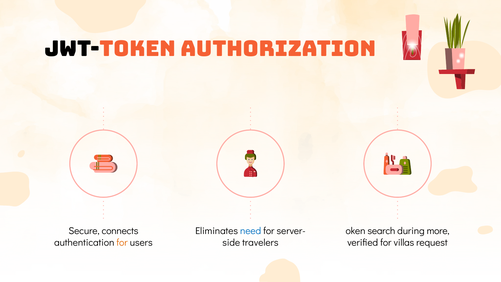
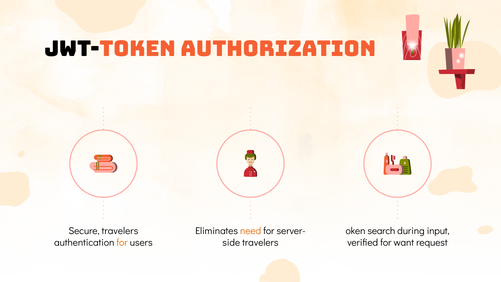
Secure connects: connects -> travelers (120, 231)
need colour: blue -> orange (251, 231)
more: more -> input (438, 231)
villas: villas -> want (404, 242)
